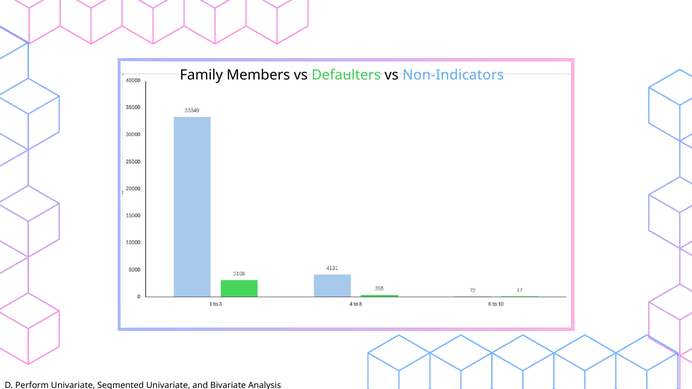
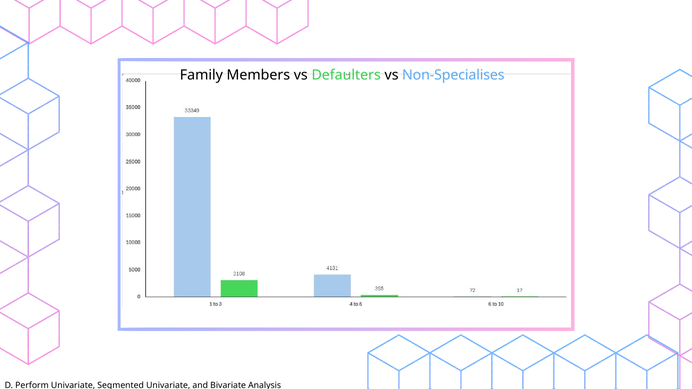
Non-Indicators: Non-Indicators -> Non-Specialises (453, 75)
